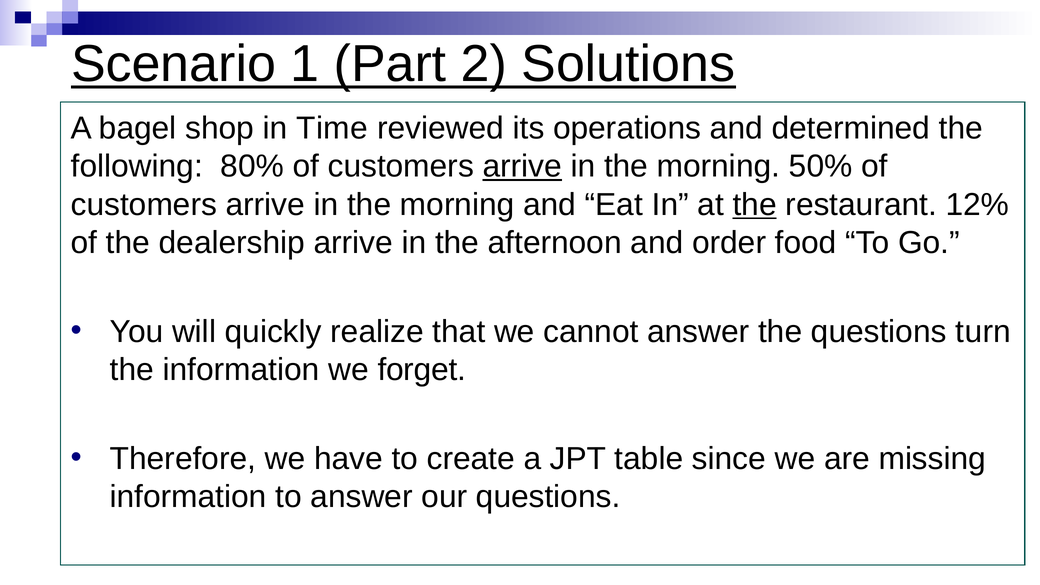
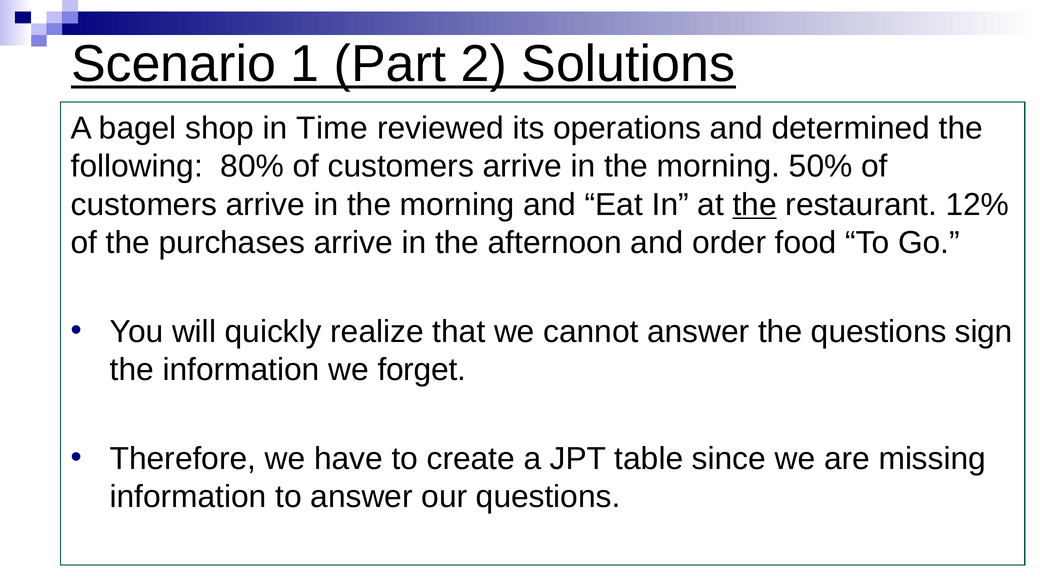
arrive underline: present -> none (522, 167)
dealership: dealership -> purchases (232, 243)
turn: turn -> sign (984, 332)
